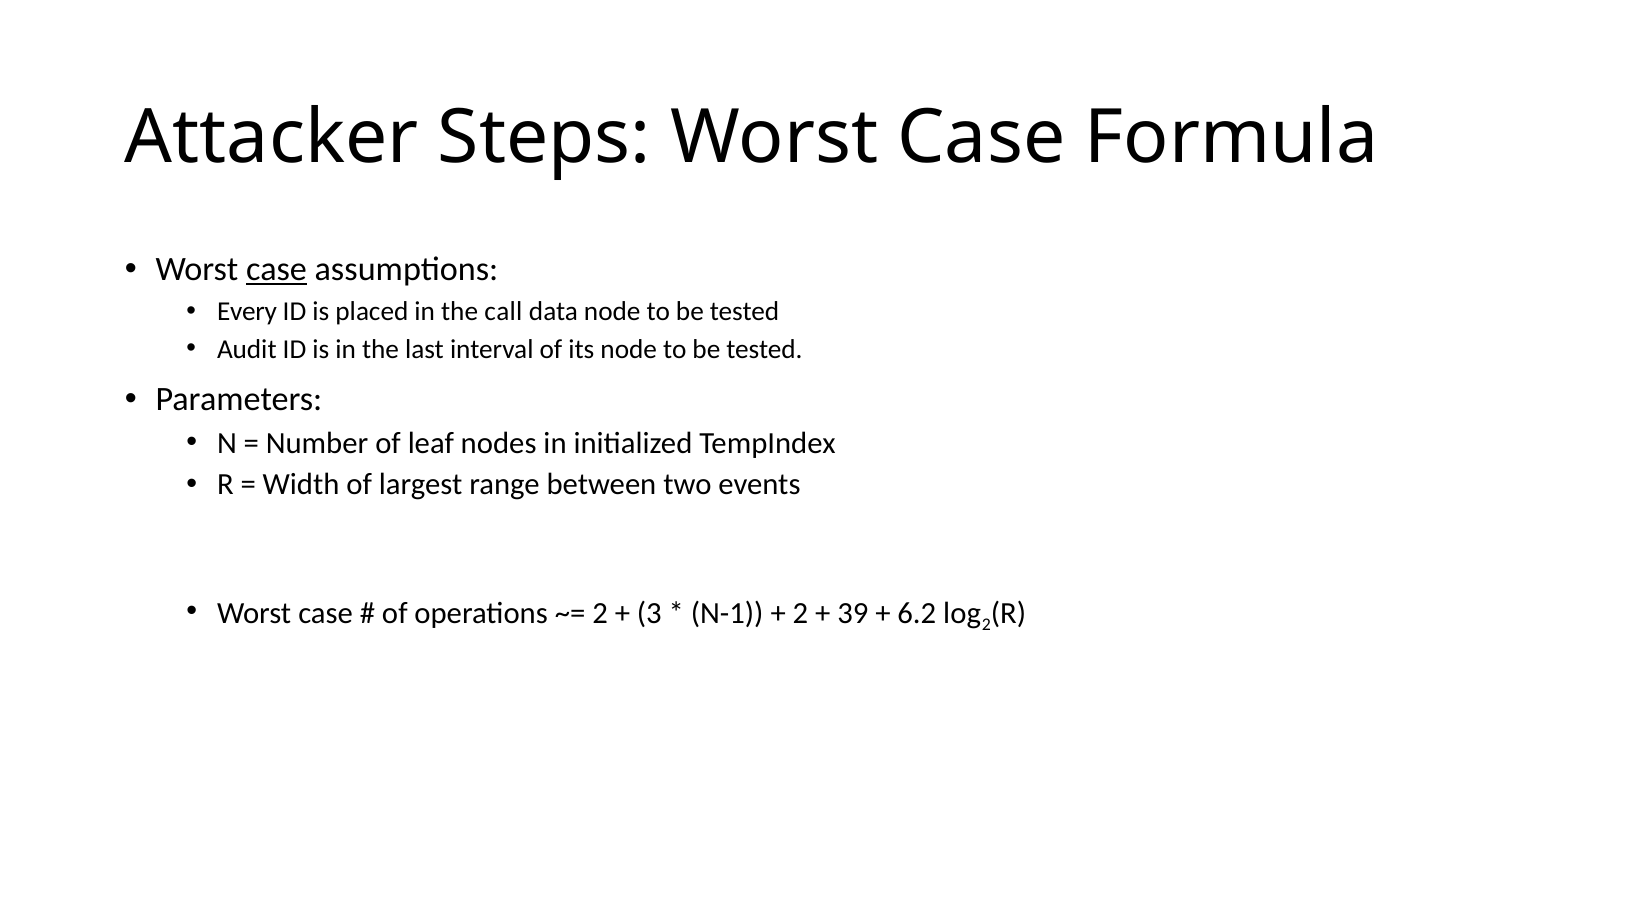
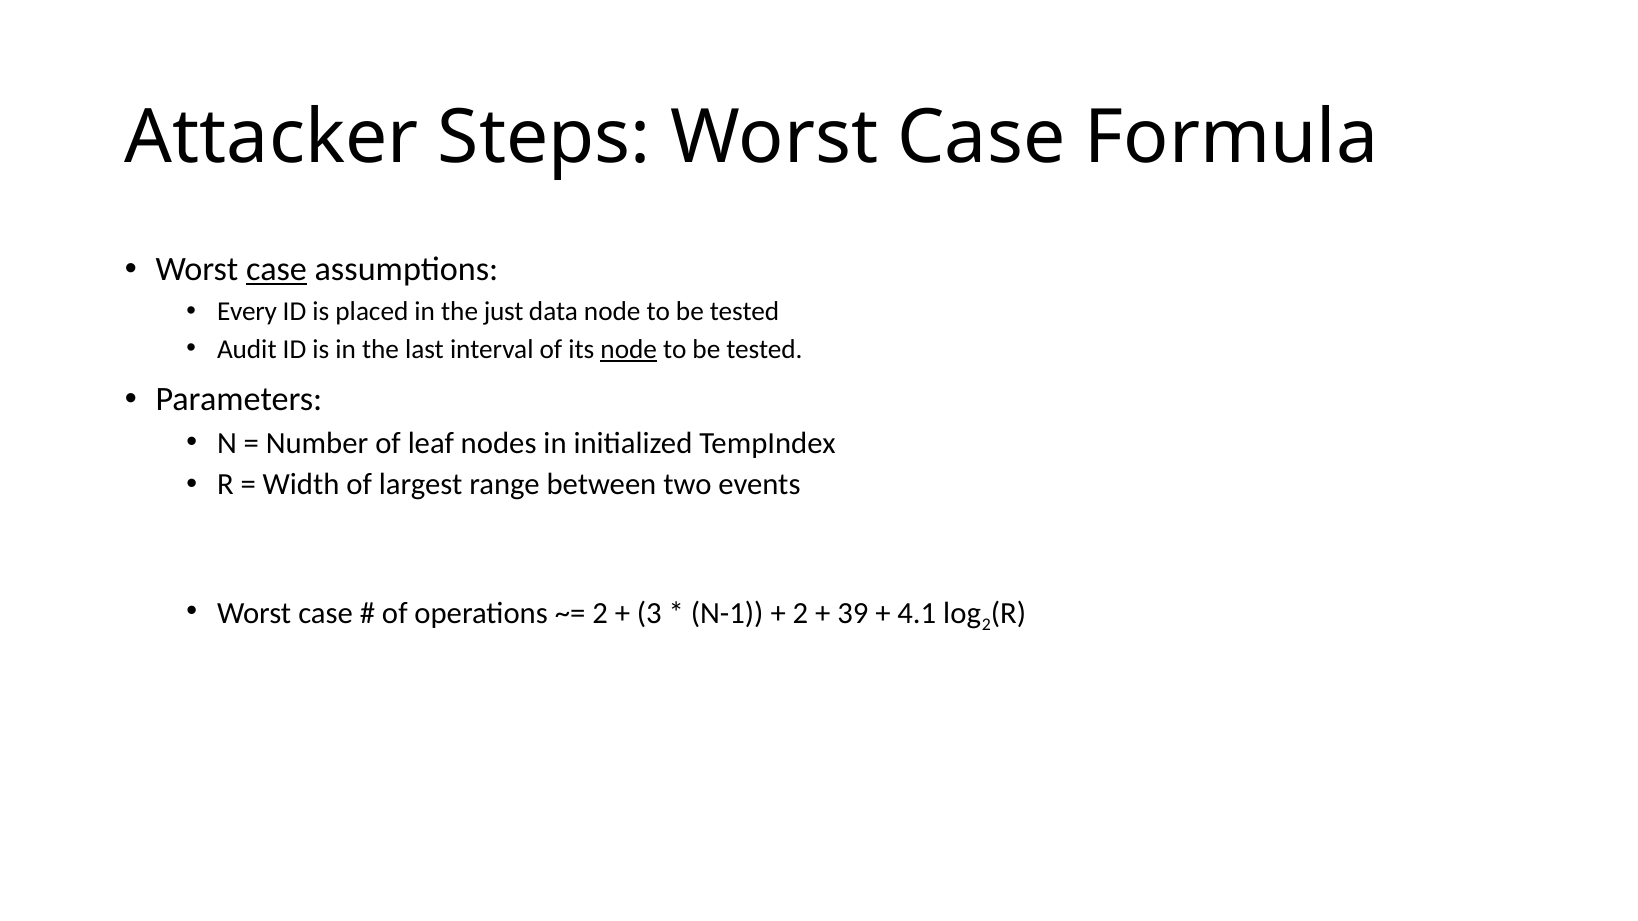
call: call -> just (504, 311)
node underline: none -> present (629, 349)
6.2: 6.2 -> 4.1 (917, 613)
